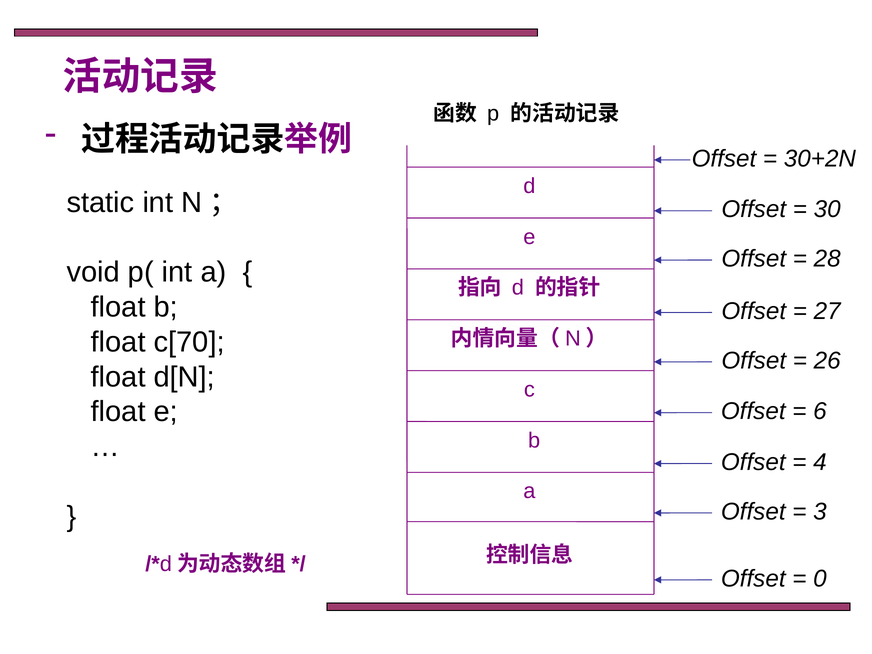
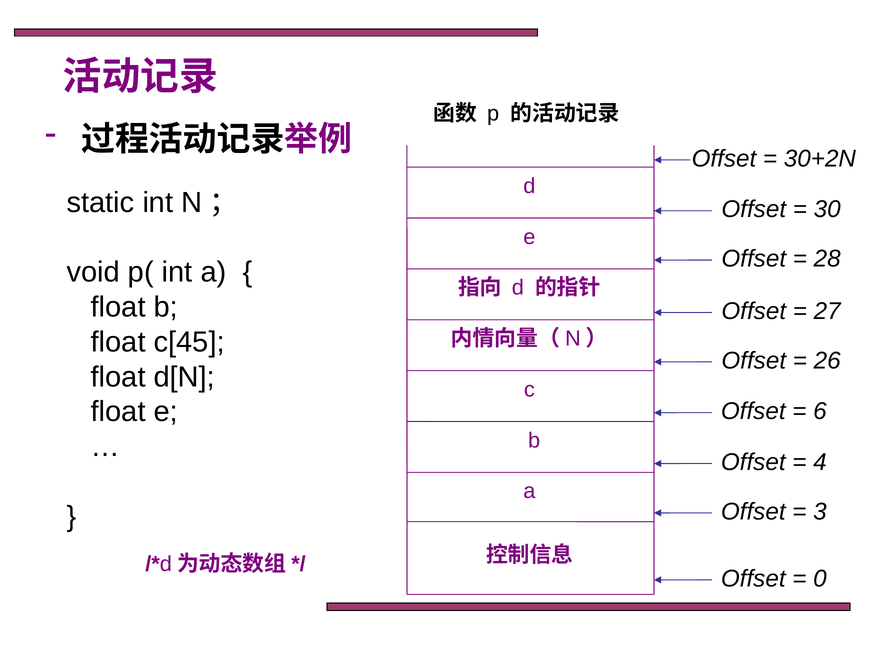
c[70: c[70 -> c[45 (189, 342)
